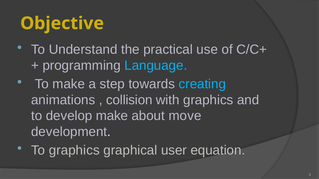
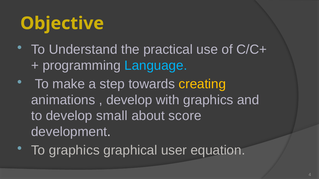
creating colour: light blue -> yellow (202, 84)
collision: collision -> develop (129, 100)
develop make: make -> small (112, 116)
move: move -> score (185, 116)
